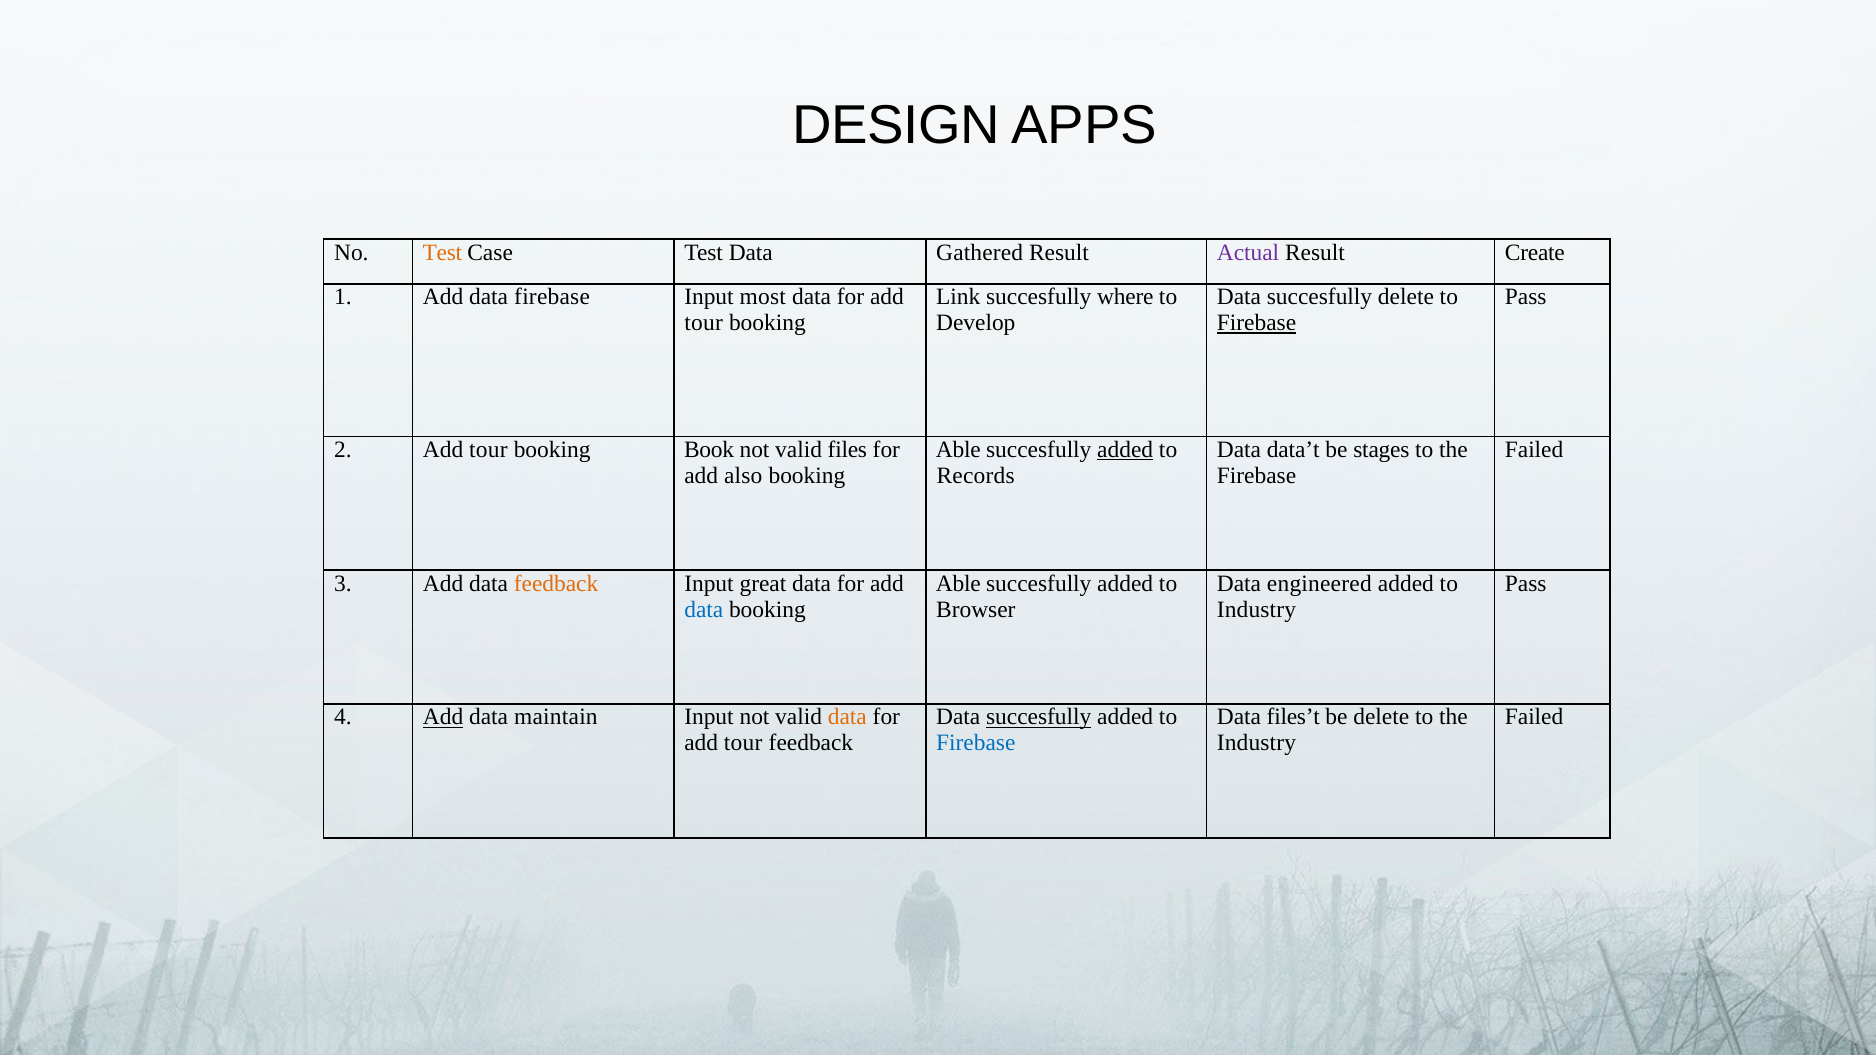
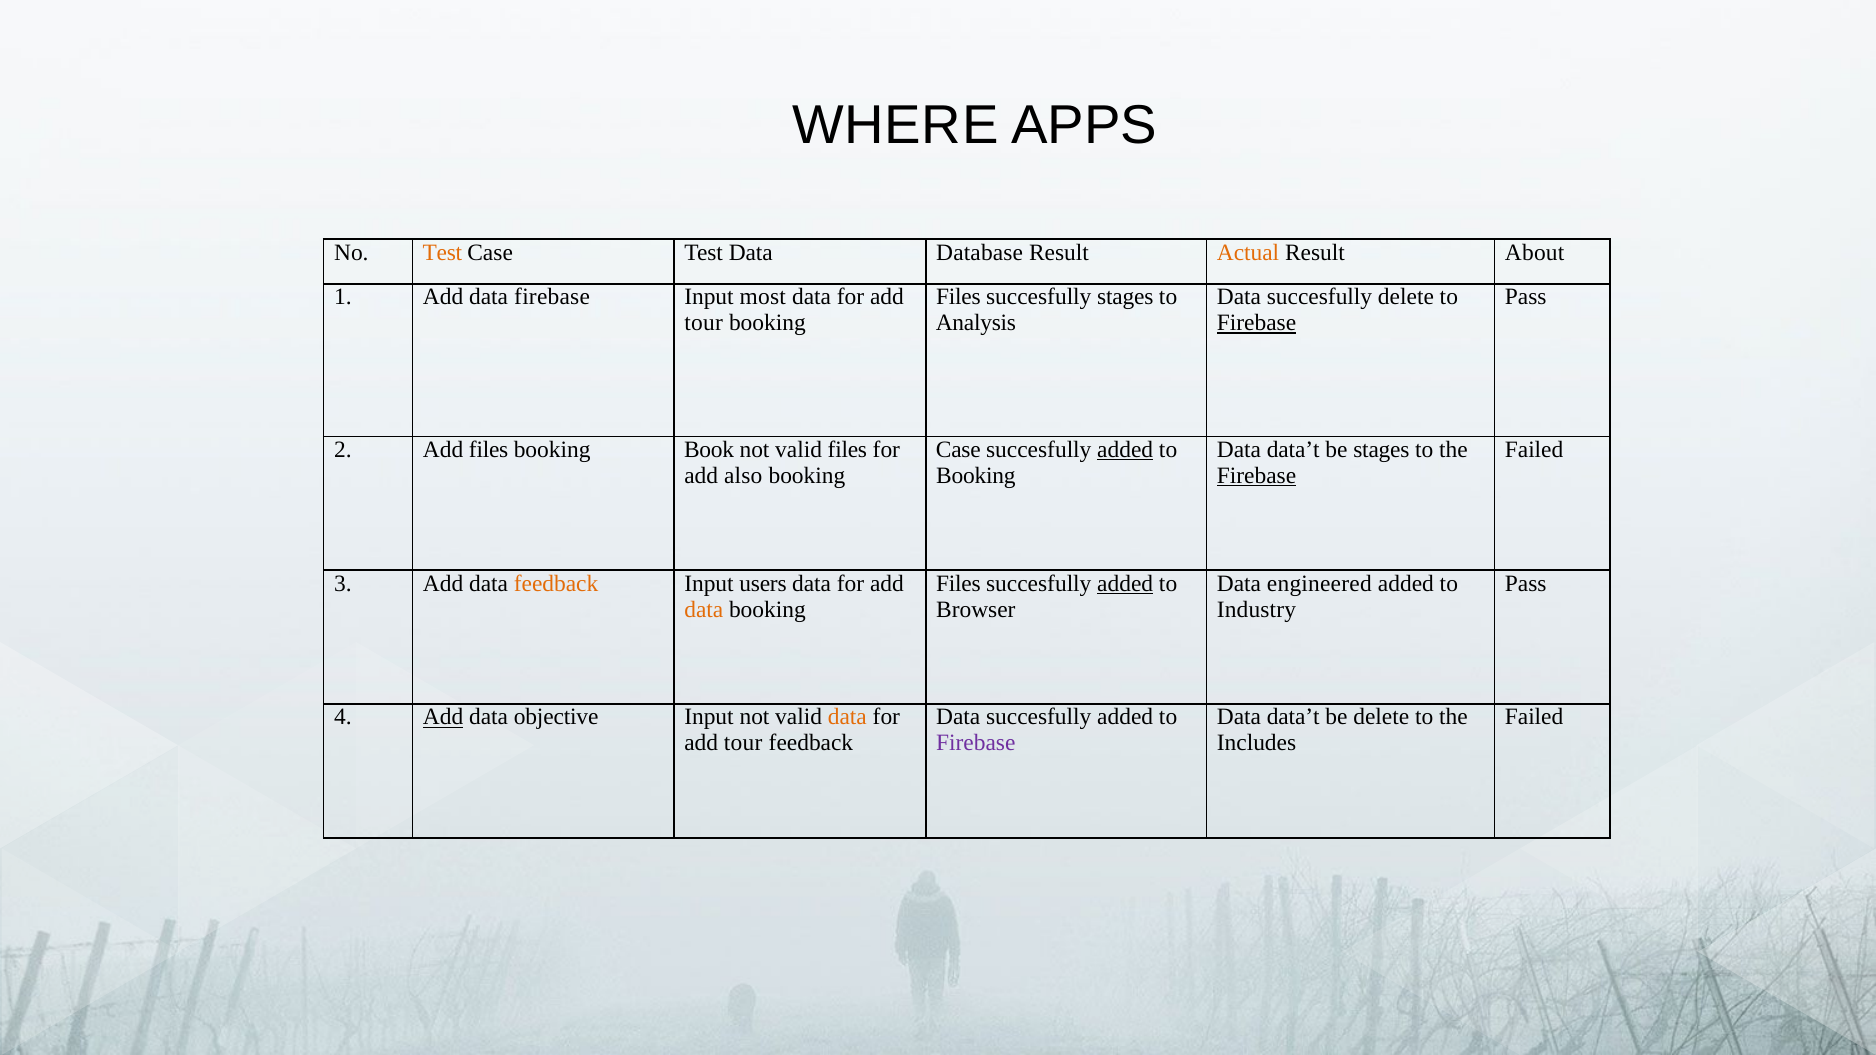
DESIGN: DESIGN -> WHERE (896, 126)
Gathered: Gathered -> Database (980, 252)
Actual colour: purple -> orange (1248, 252)
Create: Create -> About (1535, 252)
Link: Link -> Files (958, 297)
succesfully where: where -> stages (1125, 297)
Develop: Develop -> Analysis (976, 323)
2 Add tour: tour -> files (489, 450)
Able: Able -> Case (958, 450)
Records: Records -> Booking (976, 476)
Firebase underline: none -> present (1257, 476)
great: great -> users (763, 583)
Able: Able -> Files (958, 583)
added underline: none -> present (1125, 583)
data colour: blue -> orange (704, 610)
maintain: maintain -> objective (556, 717)
succesfully underline: present -> none (1039, 717)
files’t: files’t -> data’t (1293, 717)
Firebase colour: blue -> purple (976, 743)
Industry: Industry -> Includes (1257, 743)
